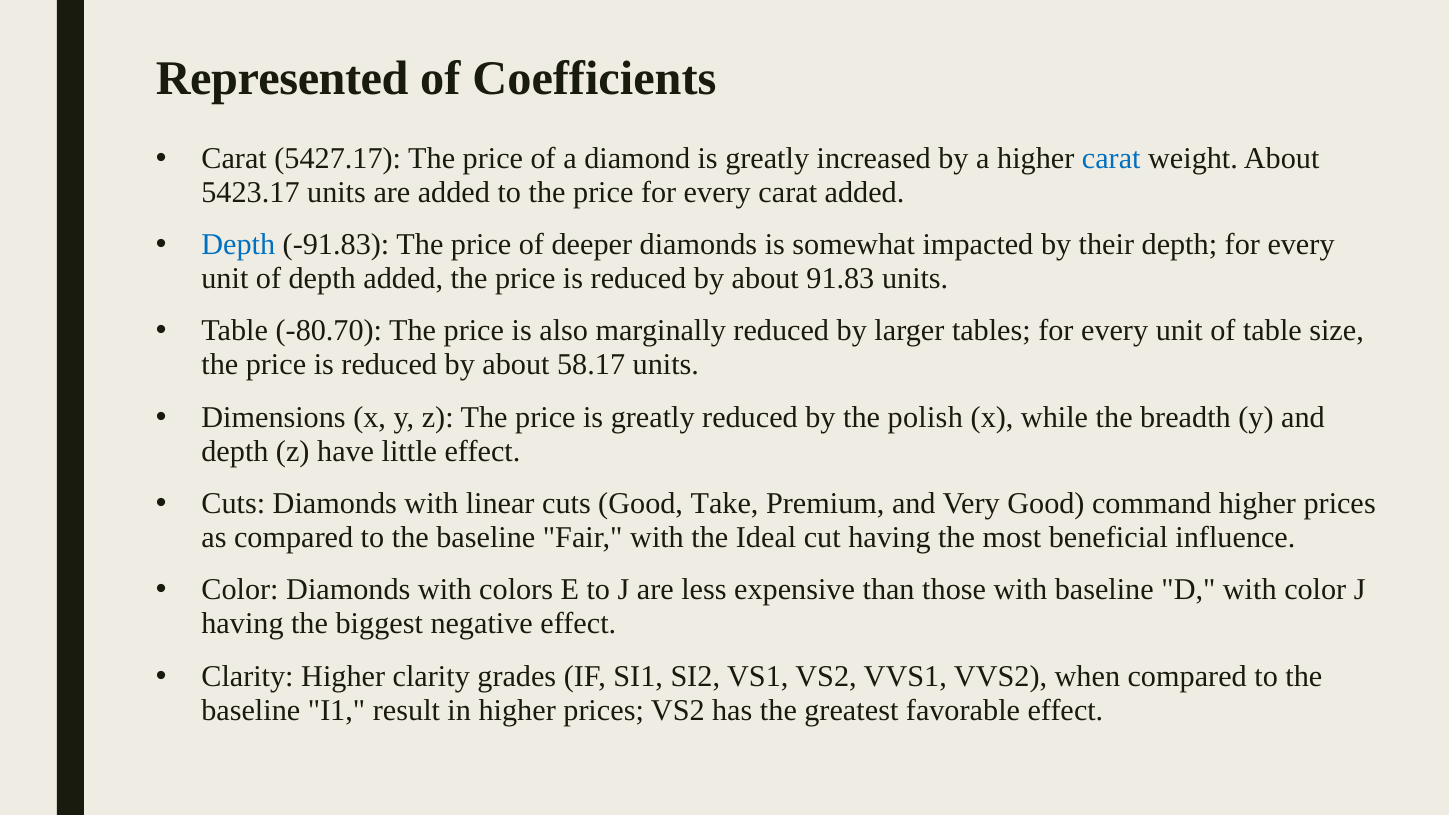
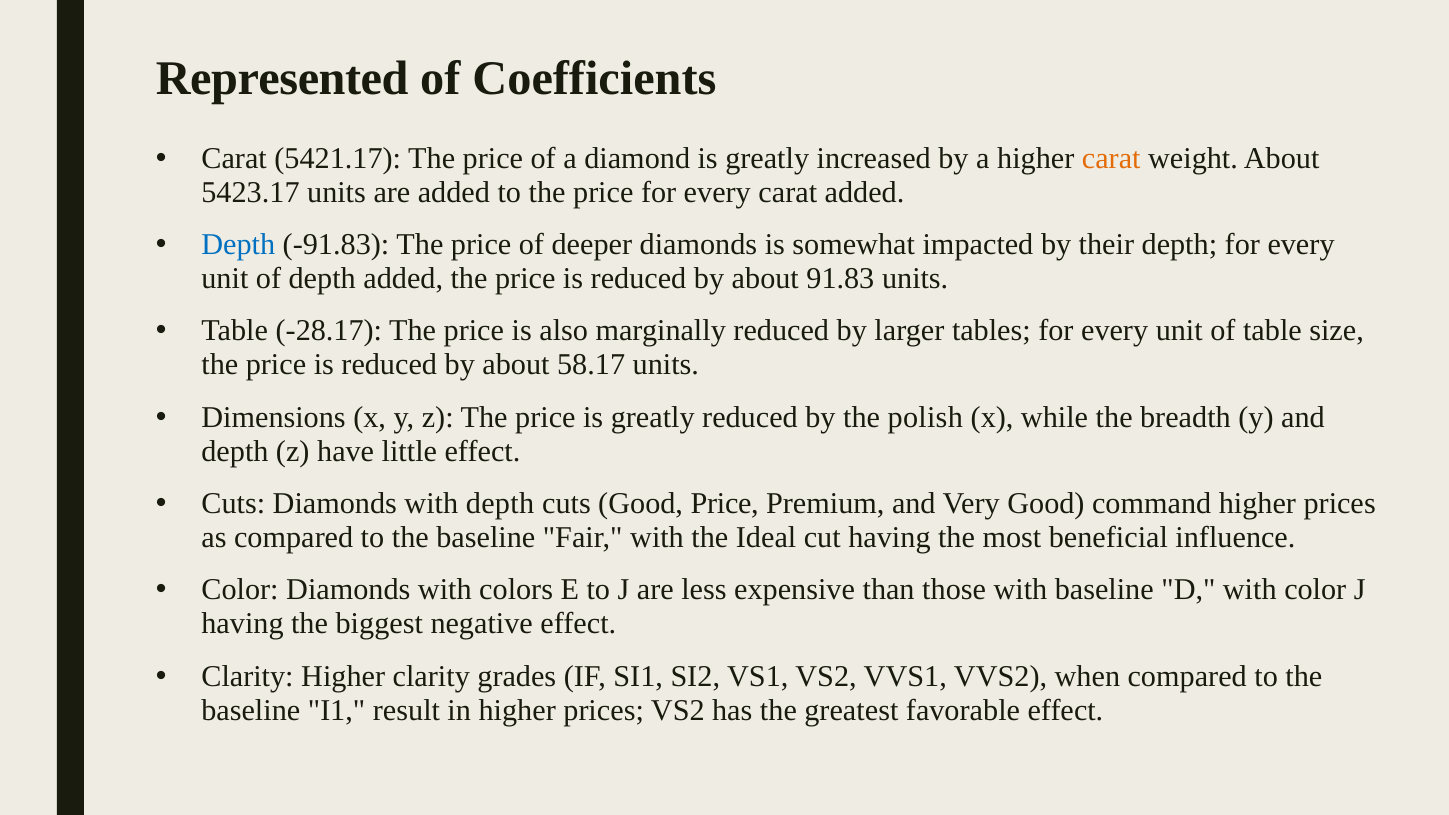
5427.17: 5427.17 -> 5421.17 (338, 158)
carat colour: blue -> orange (1111, 158)
-80.70: -80.70 -> -28.17 (329, 331)
with linear: linear -> depth (500, 503)
Good Take: Take -> Price (725, 503)
